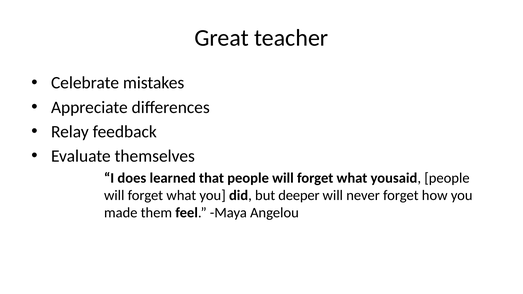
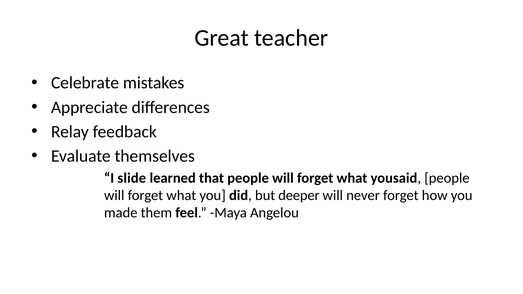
does: does -> slide (132, 178)
